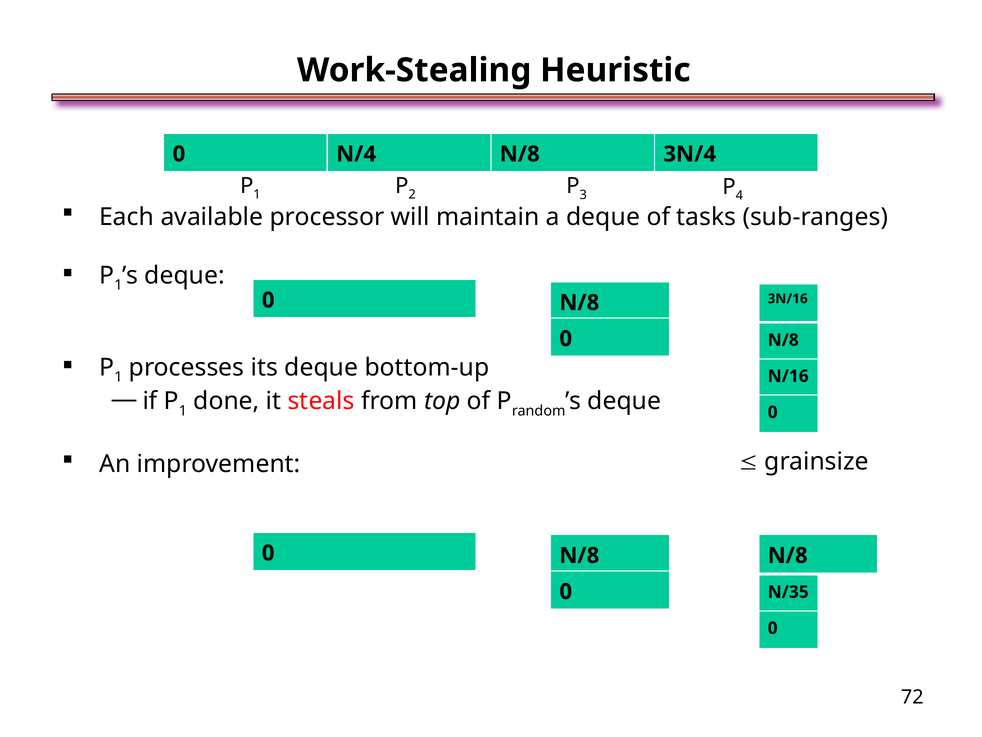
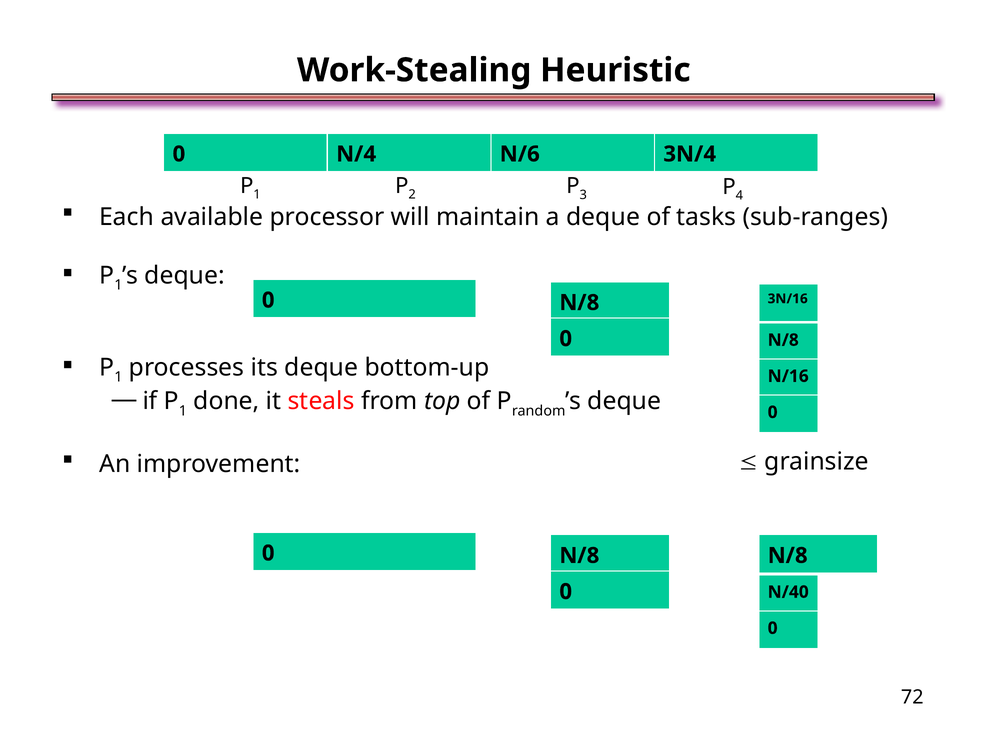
N/4 N/8: N/8 -> N/6 (520, 154)
N/35: N/35 -> N/40 (788, 592)
